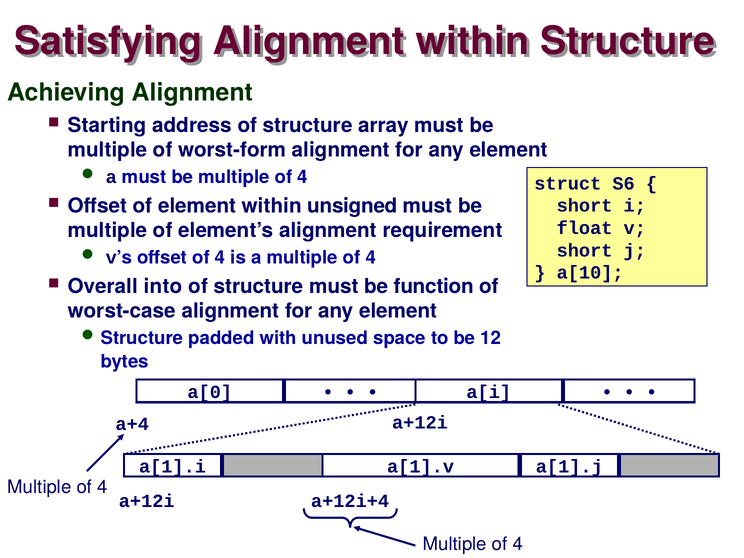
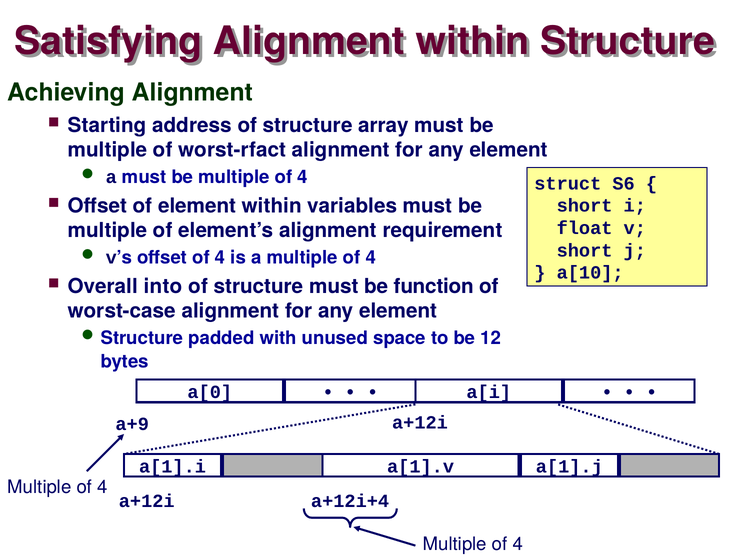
worst-form: worst-form -> worst-rfact (232, 150)
unsigned: unsigned -> variables (352, 206)
a+4: a+4 -> a+9 (132, 424)
